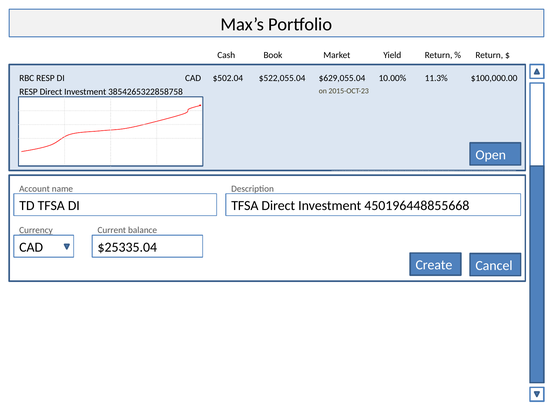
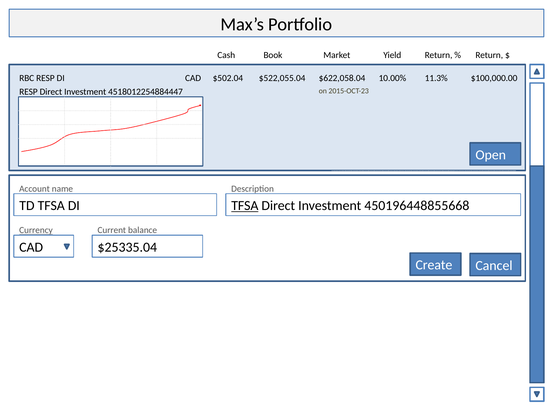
$629,055.04: $629,055.04 -> $622,058.04 (342, 78)
3854265322858758: 3854265322858758 -> 4518012254884447 (146, 92)
TFSA underline: none -> present (245, 206)
